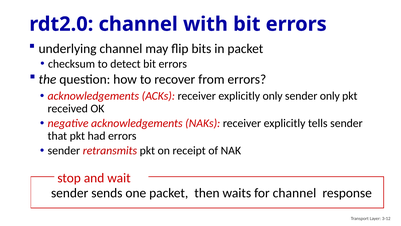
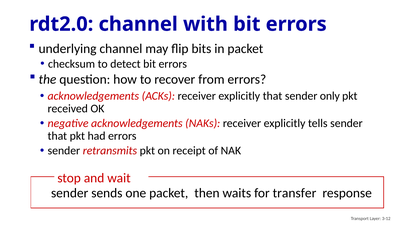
explicitly only: only -> that (273, 96)
for channel: channel -> transfer (295, 193)
